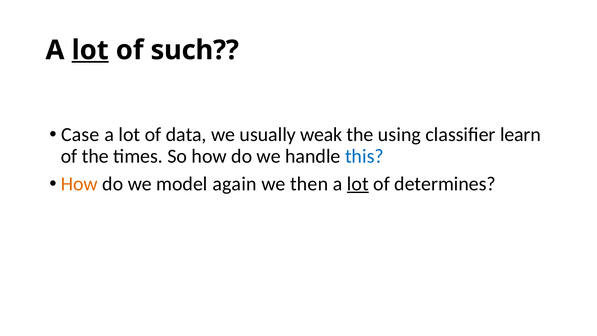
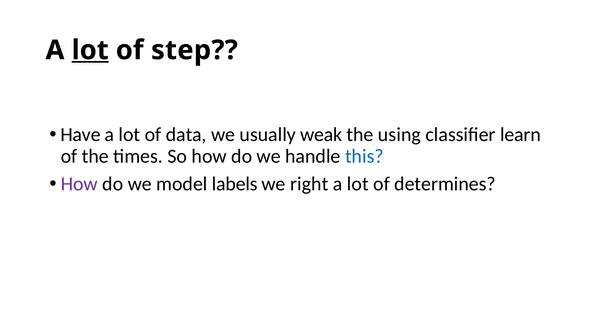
such: such -> step (194, 50)
Case: Case -> Have (80, 135)
How colour: orange -> purple (79, 184)
again: again -> labels (235, 184)
then: then -> right (309, 184)
lot underline: present -> none (358, 184)
